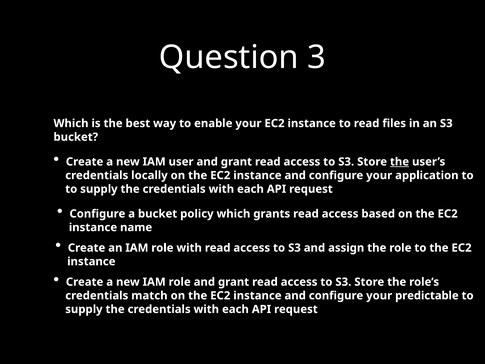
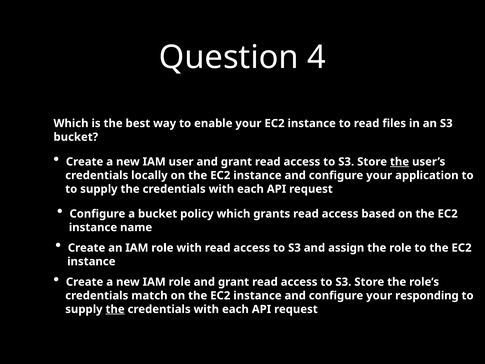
3: 3 -> 4 (317, 57)
predictable: predictable -> responding (427, 295)
the underline: none -> present (115, 309)
